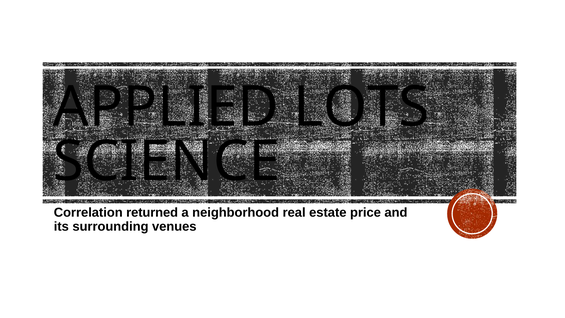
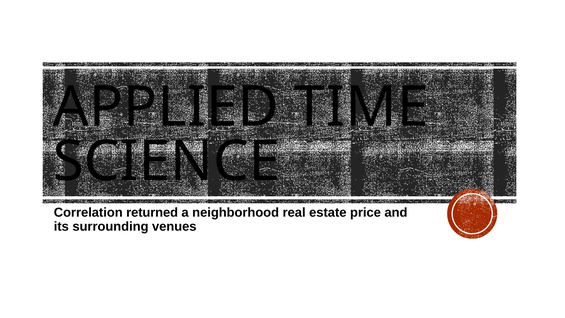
LOTS: LOTS -> TIME (361, 107)
